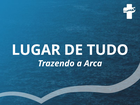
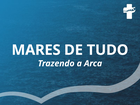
LUGAR: LUGAR -> MARES (36, 50)
